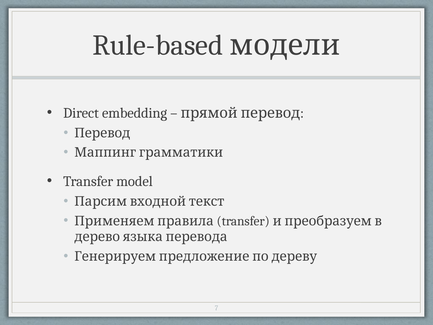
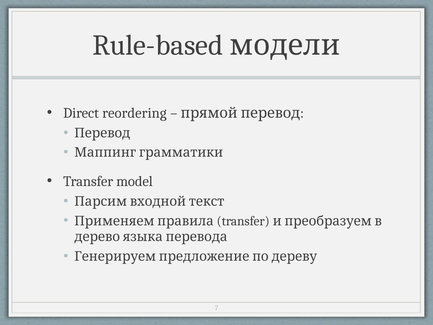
embedding: embedding -> reordering (134, 113)
